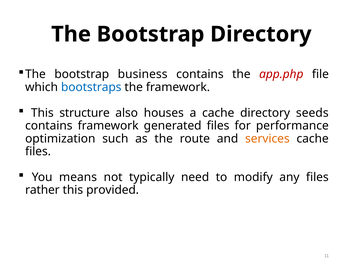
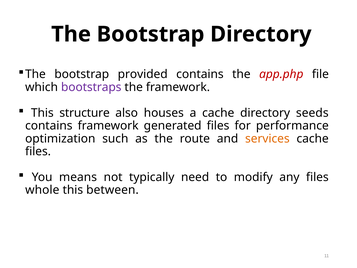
business: business -> provided (143, 74)
bootstraps colour: blue -> purple (91, 87)
rather: rather -> whole (42, 190)
provided: provided -> between (112, 190)
